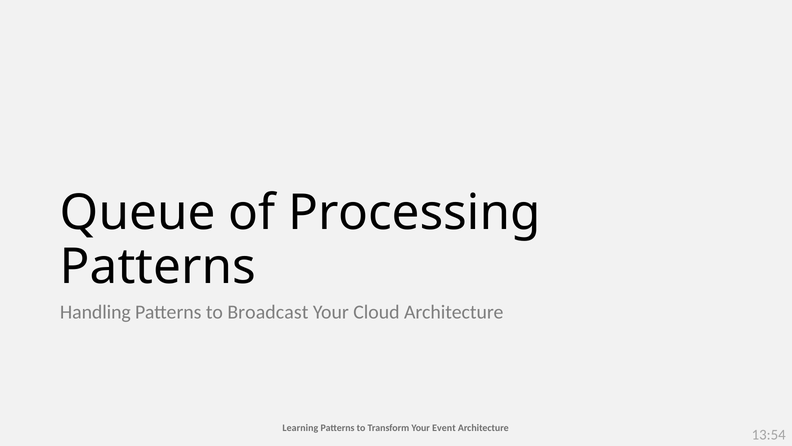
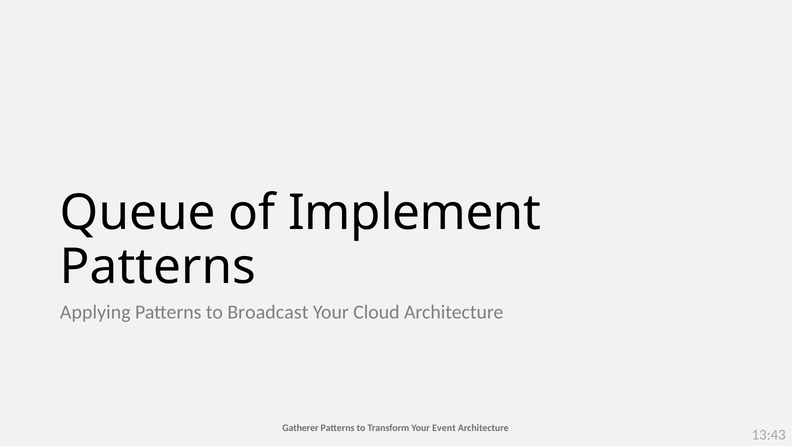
Processing: Processing -> Implement (415, 213)
Handling: Handling -> Applying (95, 312)
Learning: Learning -> Gatherer (300, 428)
13:54: 13:54 -> 13:43 (769, 434)
